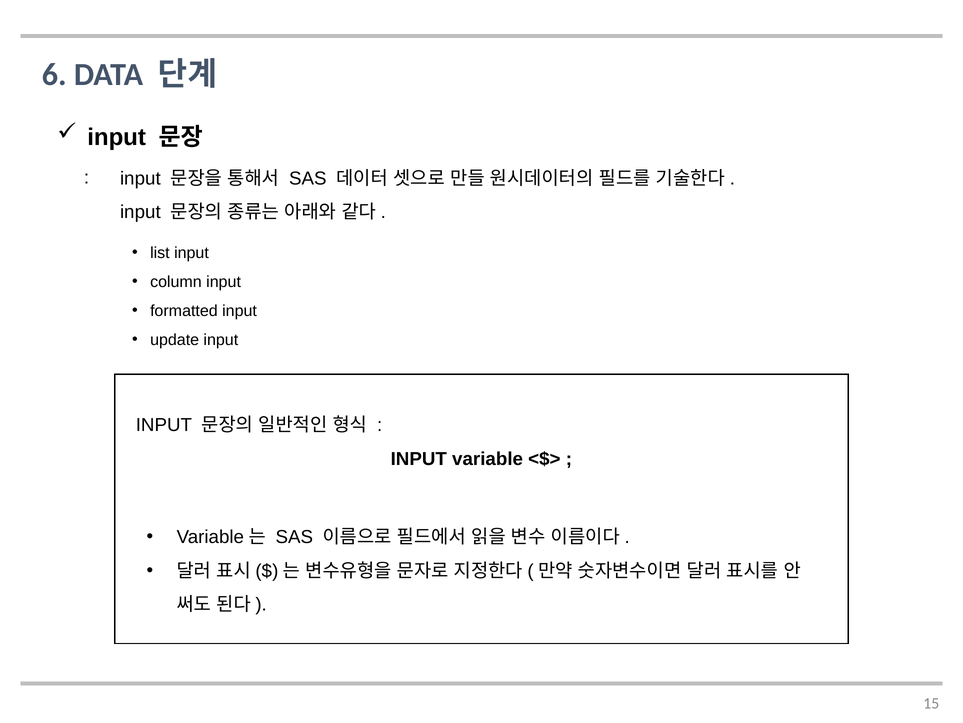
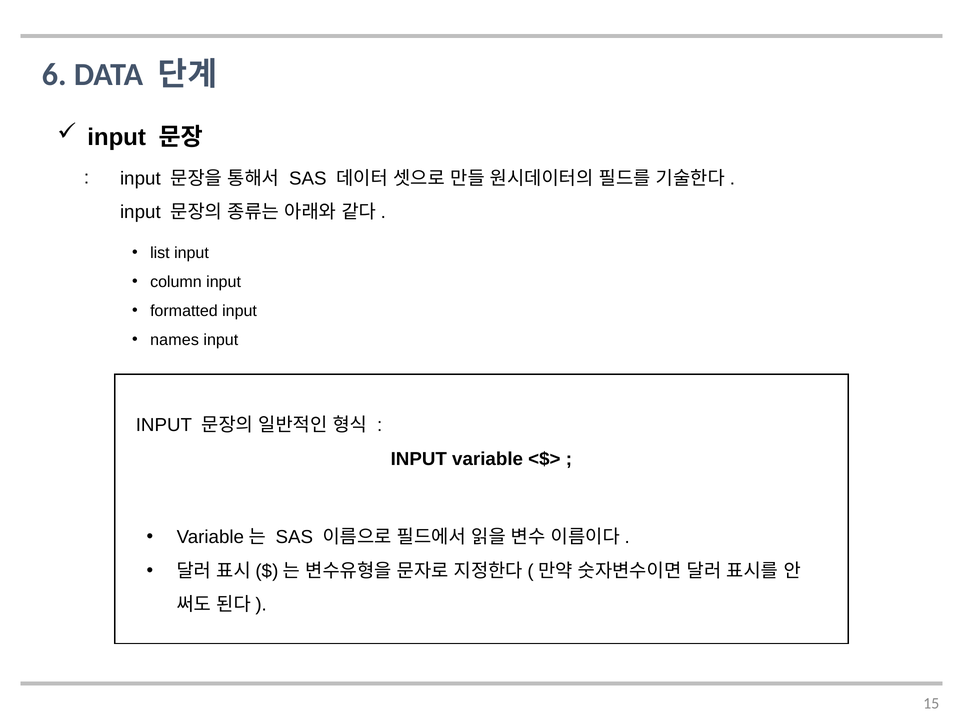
update: update -> names (175, 339)
